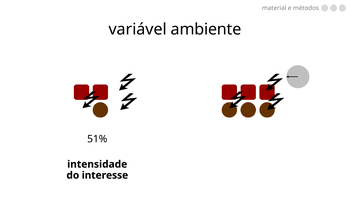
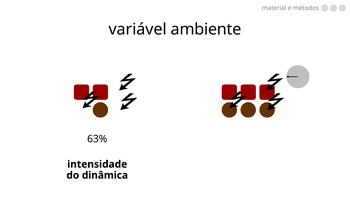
51%: 51% -> 63% (97, 139)
interesse: interesse -> dinâmica (105, 175)
